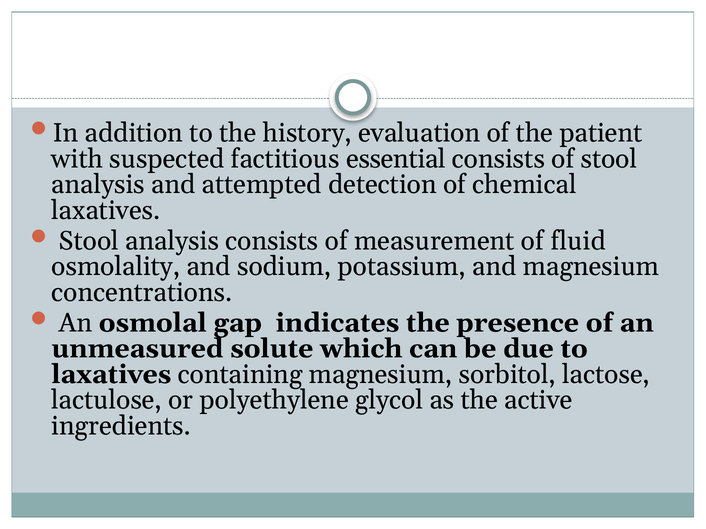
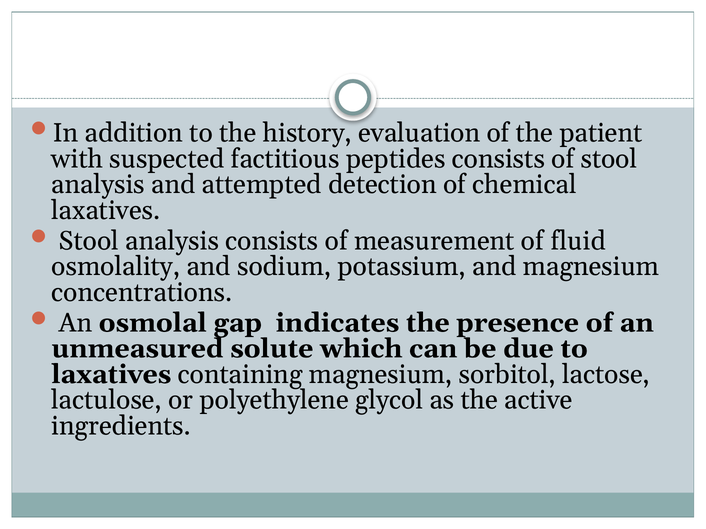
essential: essential -> peptides (396, 159)
